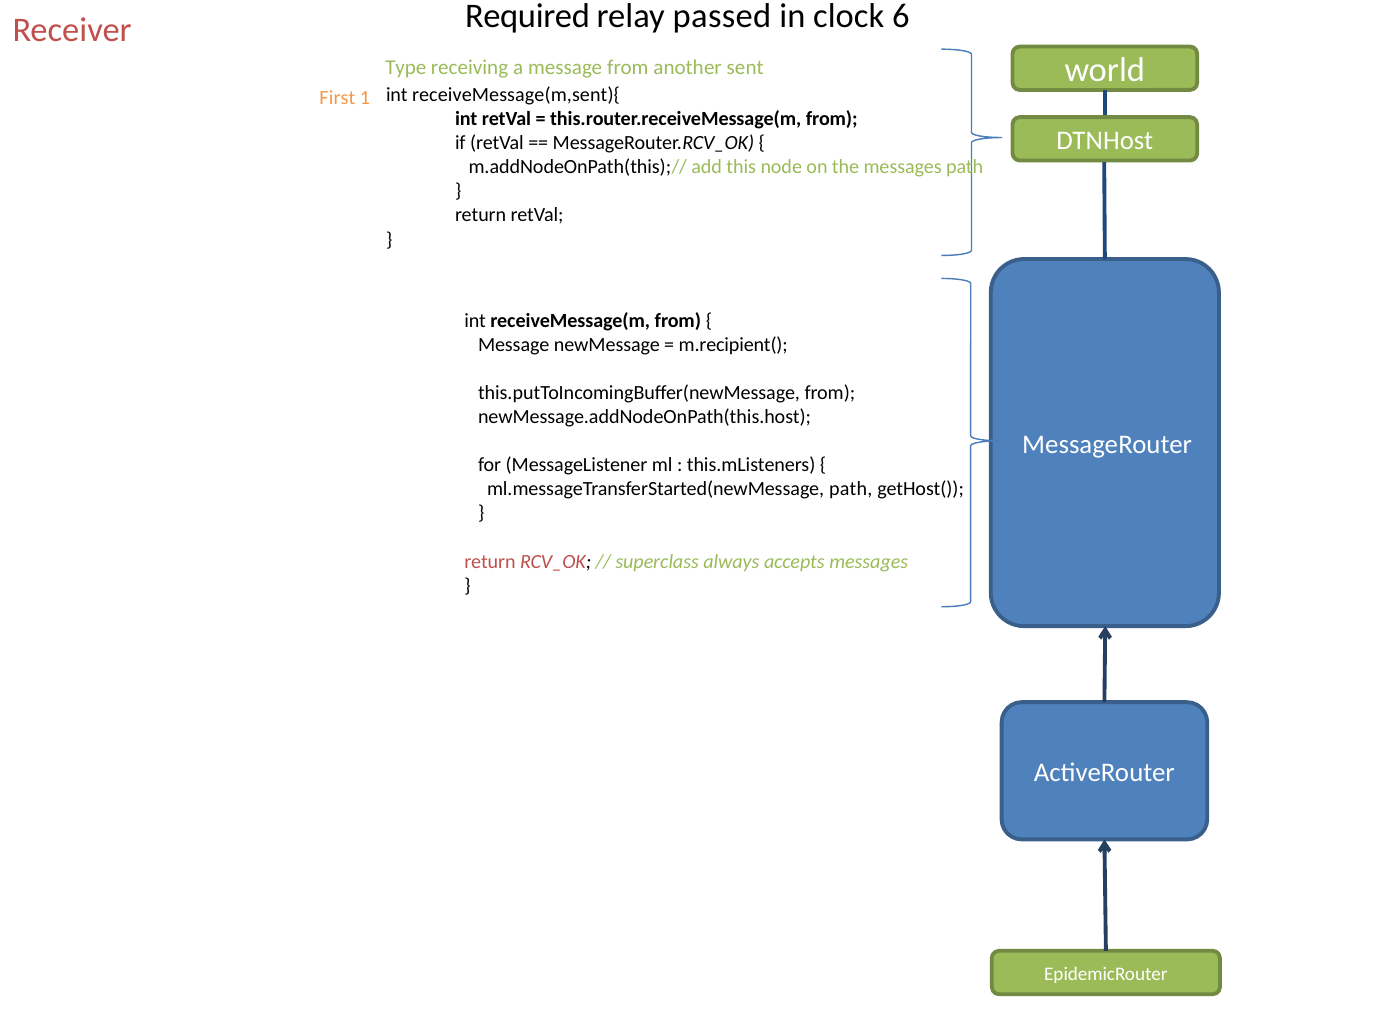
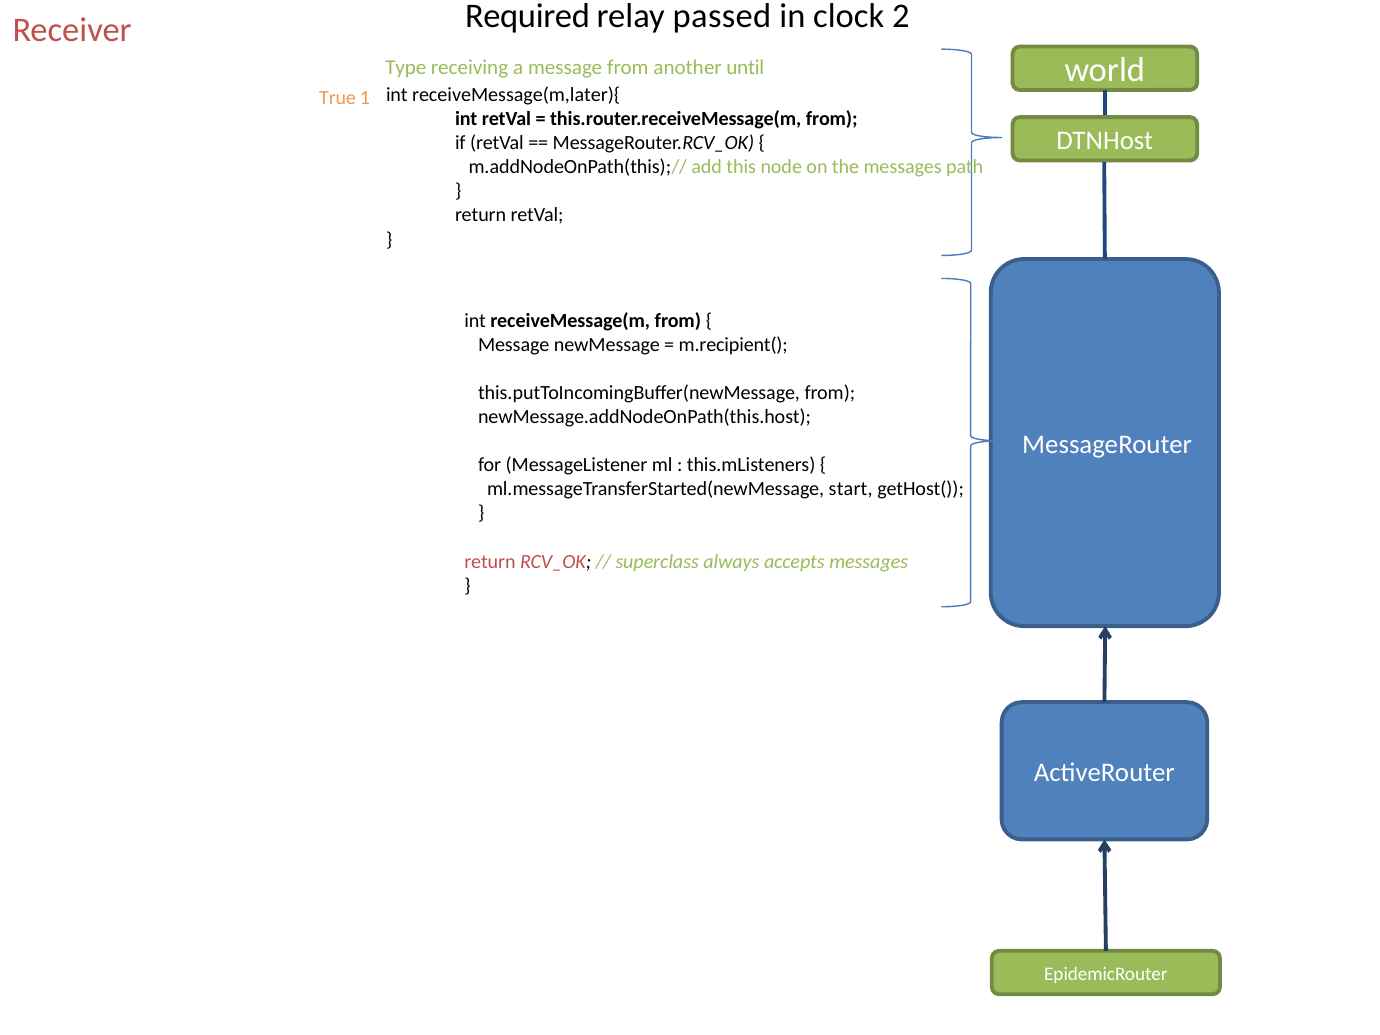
6: 6 -> 2 (901, 16)
sent: sent -> until (745, 67)
receiveMessage(m,sent){: receiveMessage(m,sent){ -> receiveMessage(m,later){ (516, 95)
First: First -> True (338, 98)
ml.messageTransferStarted(newMessage path: path -> start (851, 489)
